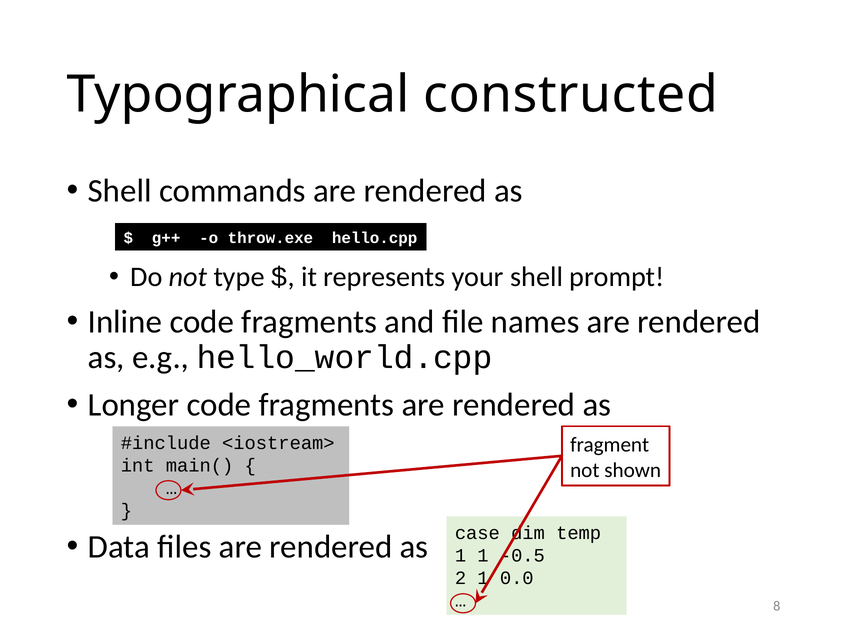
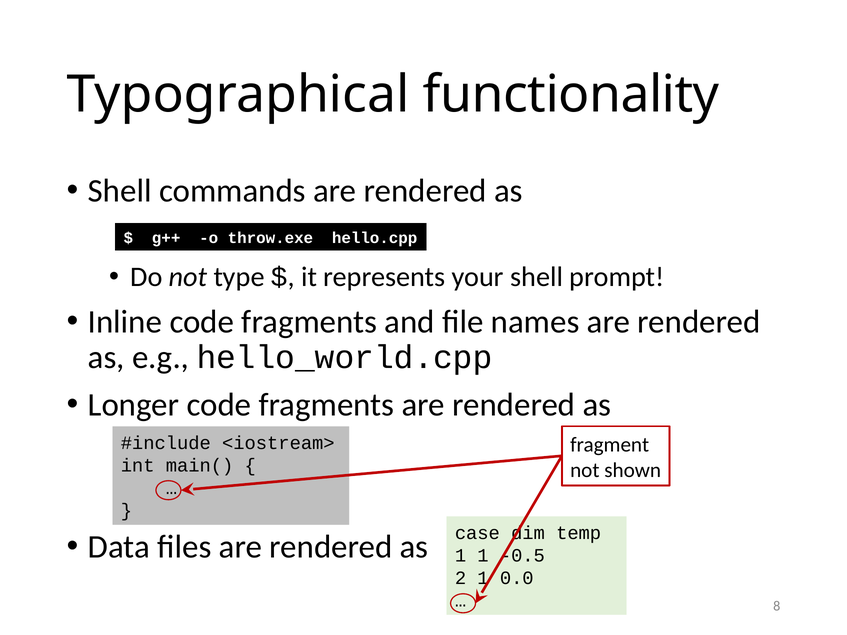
constructed: constructed -> functionality (571, 95)
